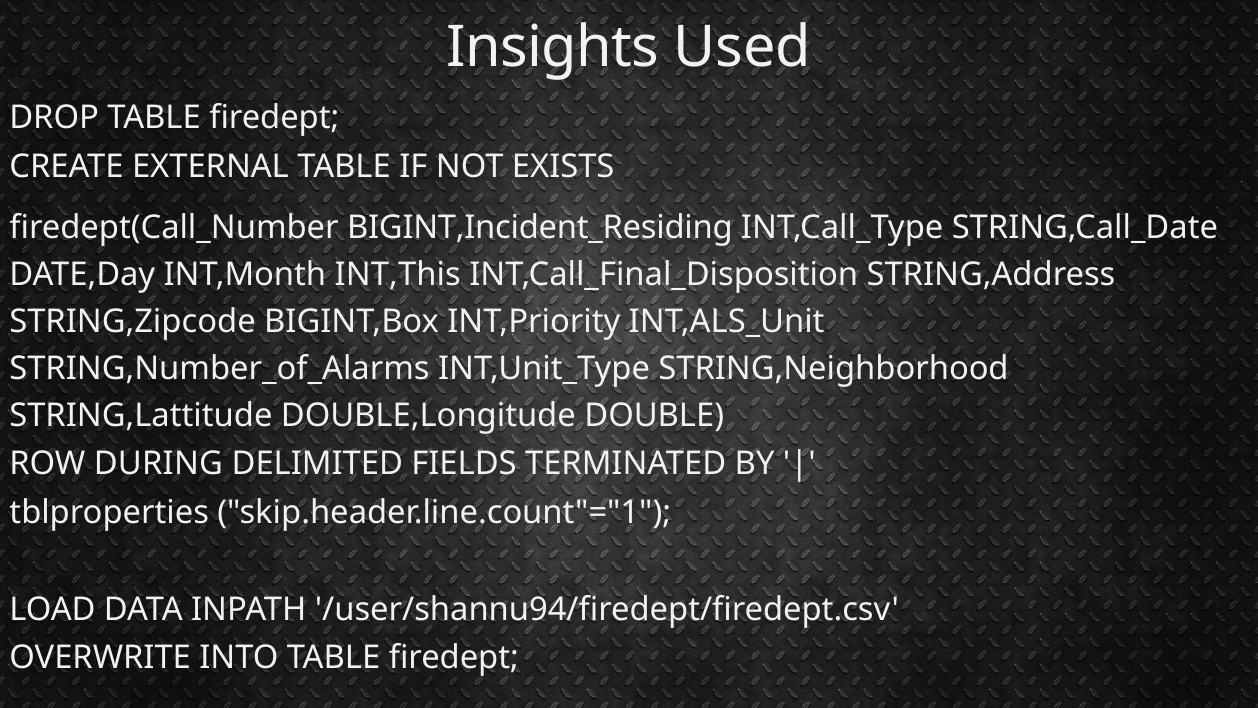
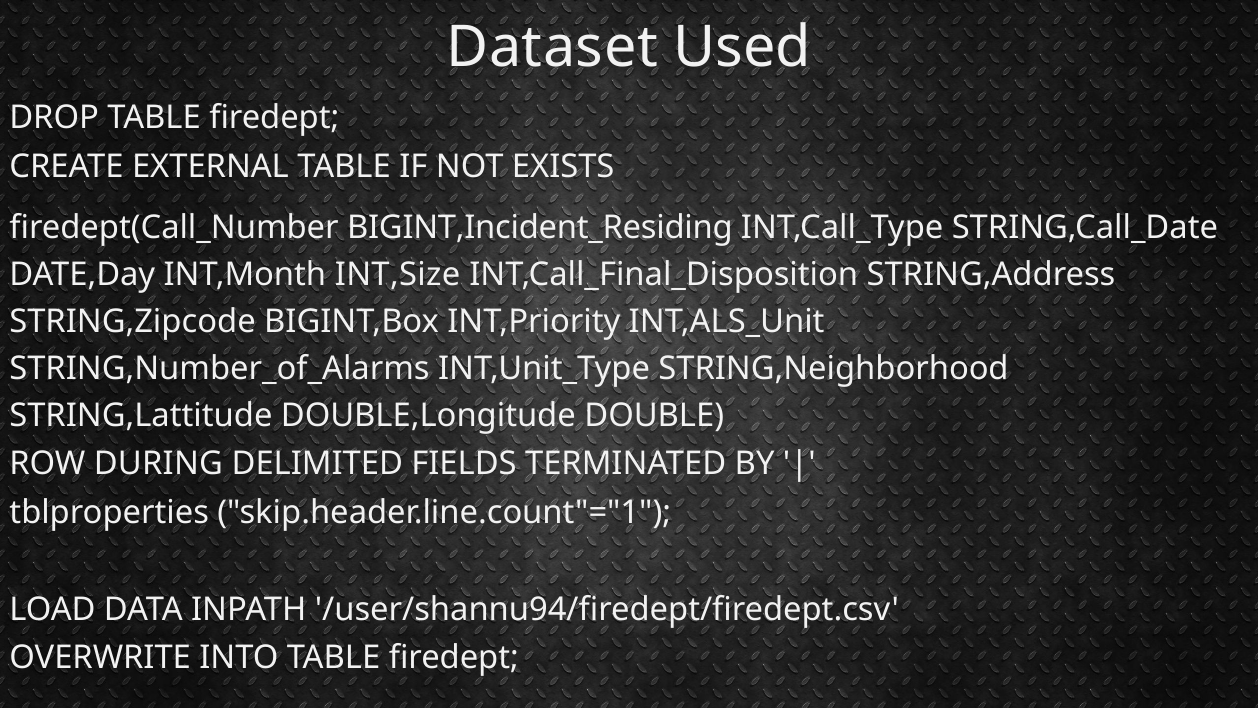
Insights: Insights -> Dataset (552, 48)
INT,This: INT,This -> INT,Size (398, 274)
